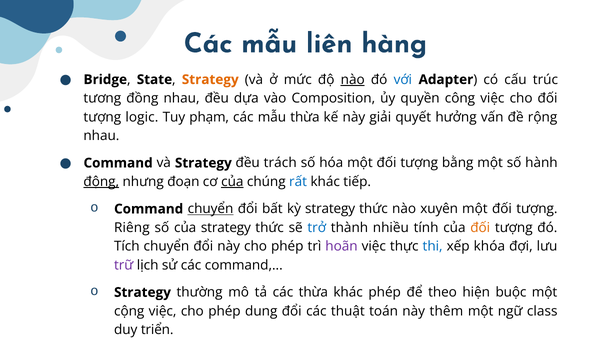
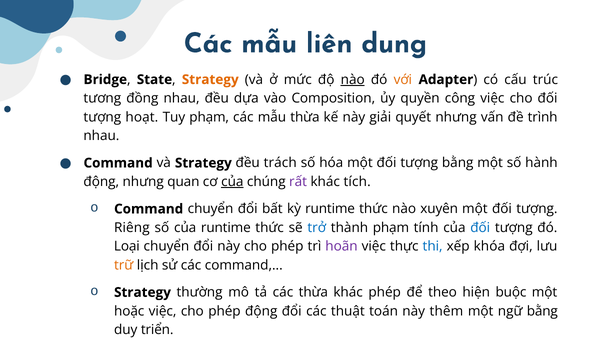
hàng: hàng -> dung (394, 43)
với colour: blue -> orange (403, 79)
logic: logic -> hoạt (142, 117)
quyết hưởng: hưởng -> nhưng (456, 117)
rộng: rộng -> trình (543, 117)
động underline: present -> none (101, 182)
đoạn: đoạn -> quan (183, 182)
rất colour: blue -> purple (298, 182)
tiếp: tiếp -> tích (357, 182)
chuyển underline: present -> none (211, 209)
kỳ strategy: strategy -> runtime (330, 209)
của strategy: strategy -> runtime (226, 227)
thành nhiều: nhiều -> phạm (391, 227)
đối colour: orange -> blue (480, 227)
Tích: Tích -> Loại (127, 246)
trữ colour: purple -> orange (124, 265)
cộng: cộng -> hoặc (129, 311)
phép dung: dung -> động (261, 311)
ngữ class: class -> bằng (542, 311)
